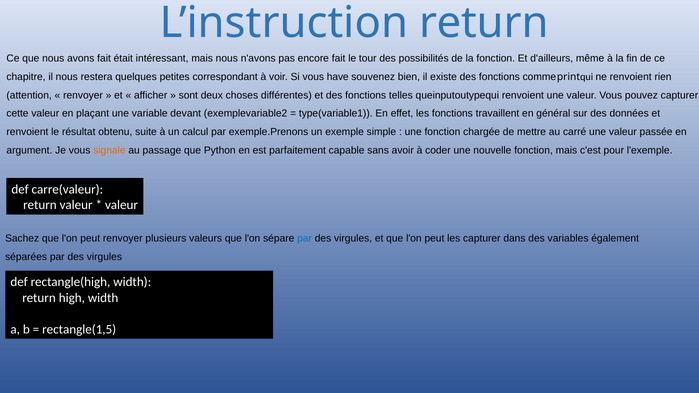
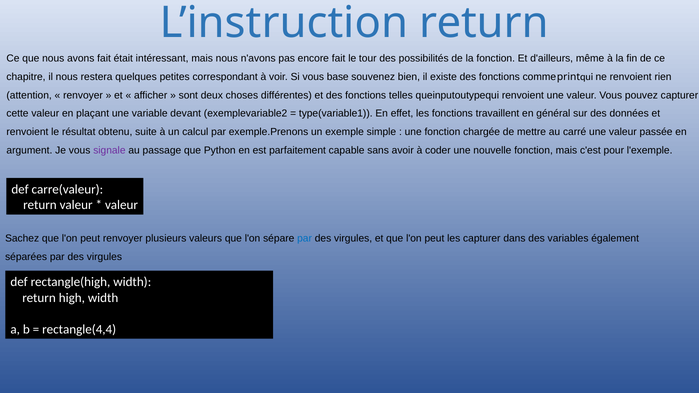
have: have -> base (338, 77)
signale colour: orange -> purple (109, 150)
rectangle(1,5: rectangle(1,5 -> rectangle(4,4 (79, 329)
